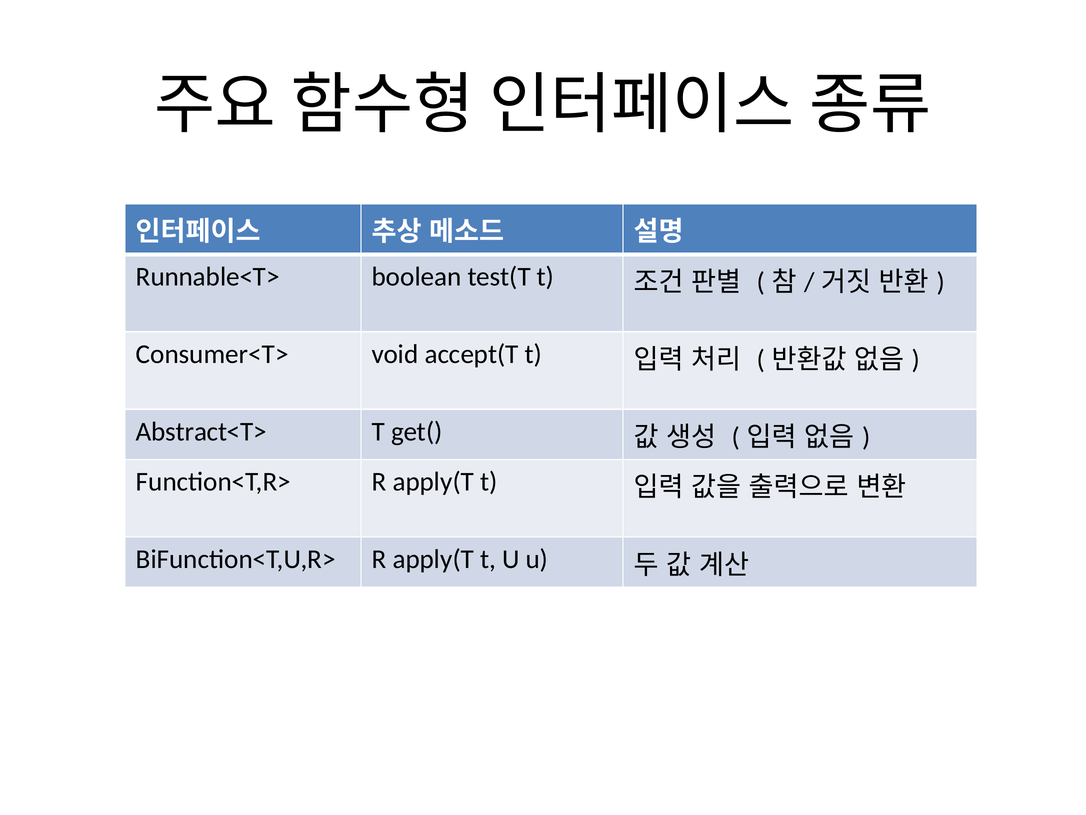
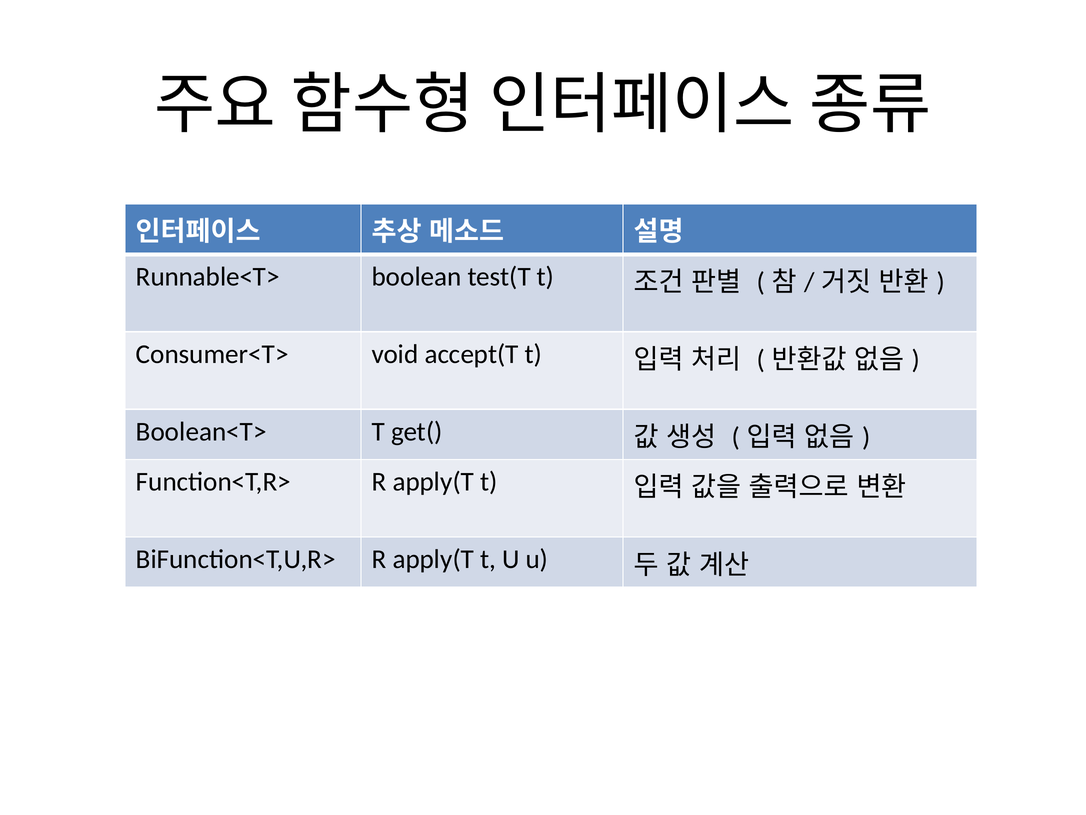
Abstract<T>: Abstract<T> -> Boolean<T> (201, 431)
